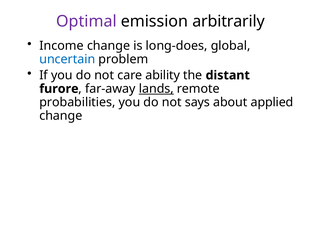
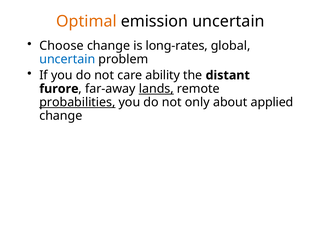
Optimal colour: purple -> orange (86, 21)
emission arbitrarily: arbitrarily -> uncertain (228, 21)
Income: Income -> Choose (62, 46)
long-does: long-does -> long-rates (177, 46)
probabilities underline: none -> present (77, 102)
says: says -> only (197, 102)
